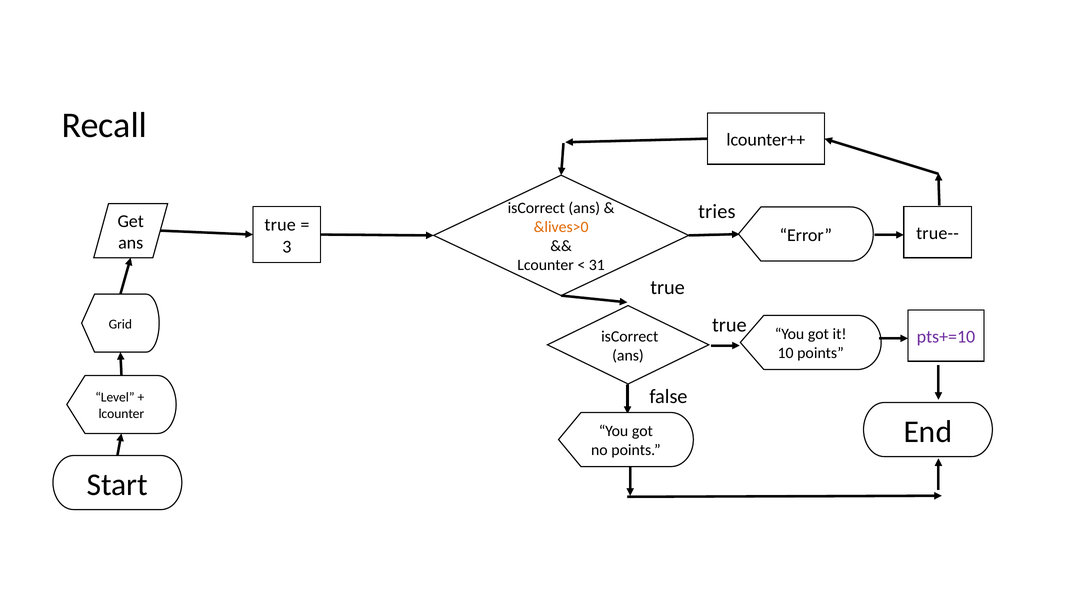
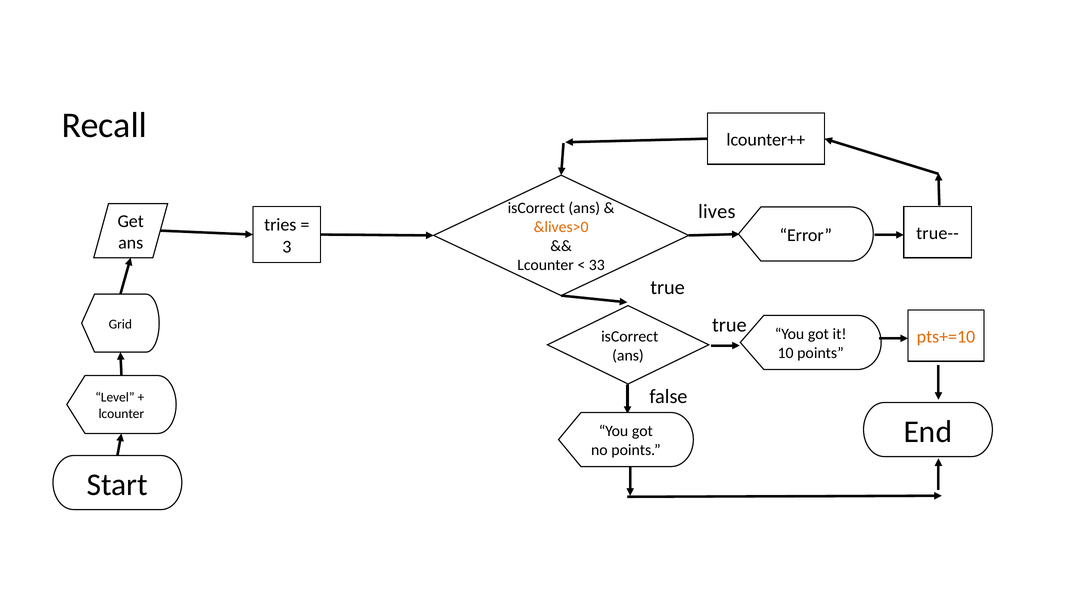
tries: tries -> lives (717, 212)
true: true -> tries (280, 225)
31: 31 -> 33 (597, 265)
pts+=10 colour: purple -> orange (946, 337)
